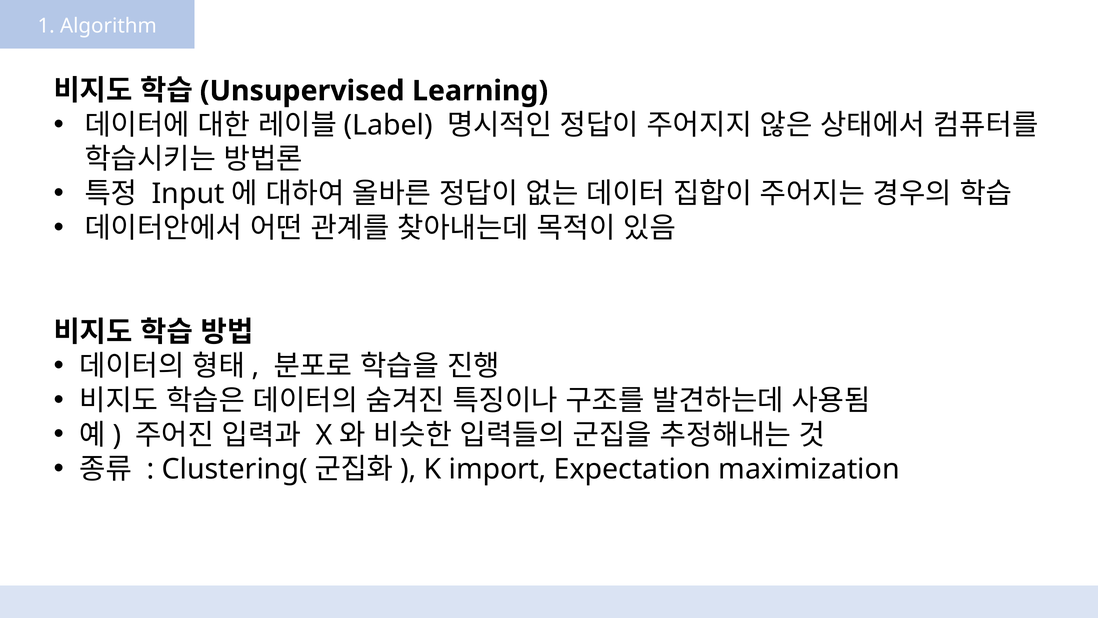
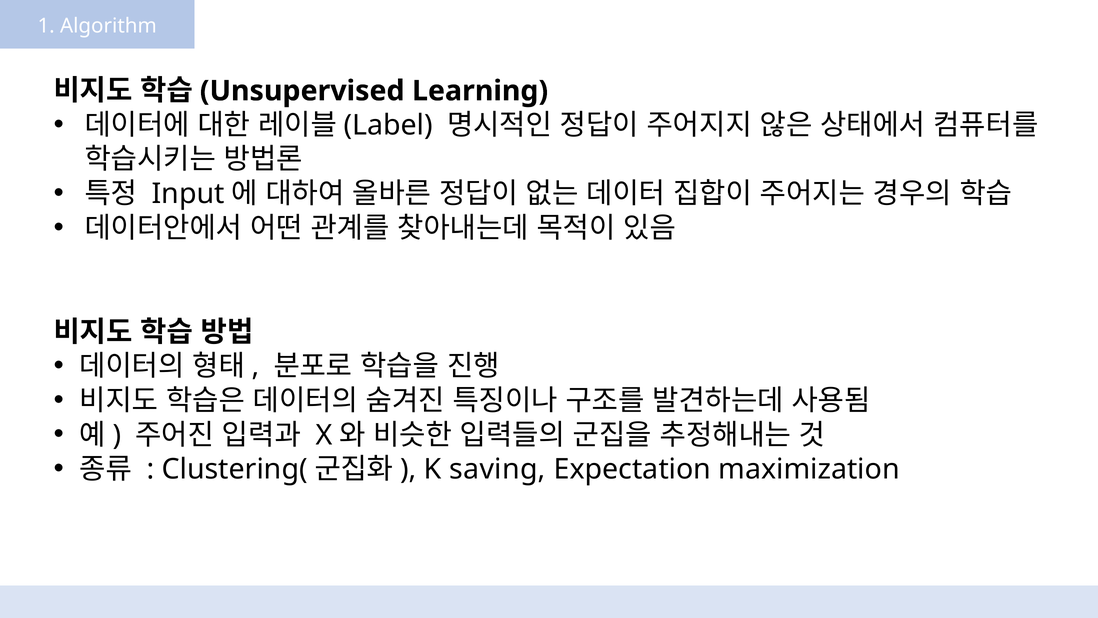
import: import -> saving (498, 469)
